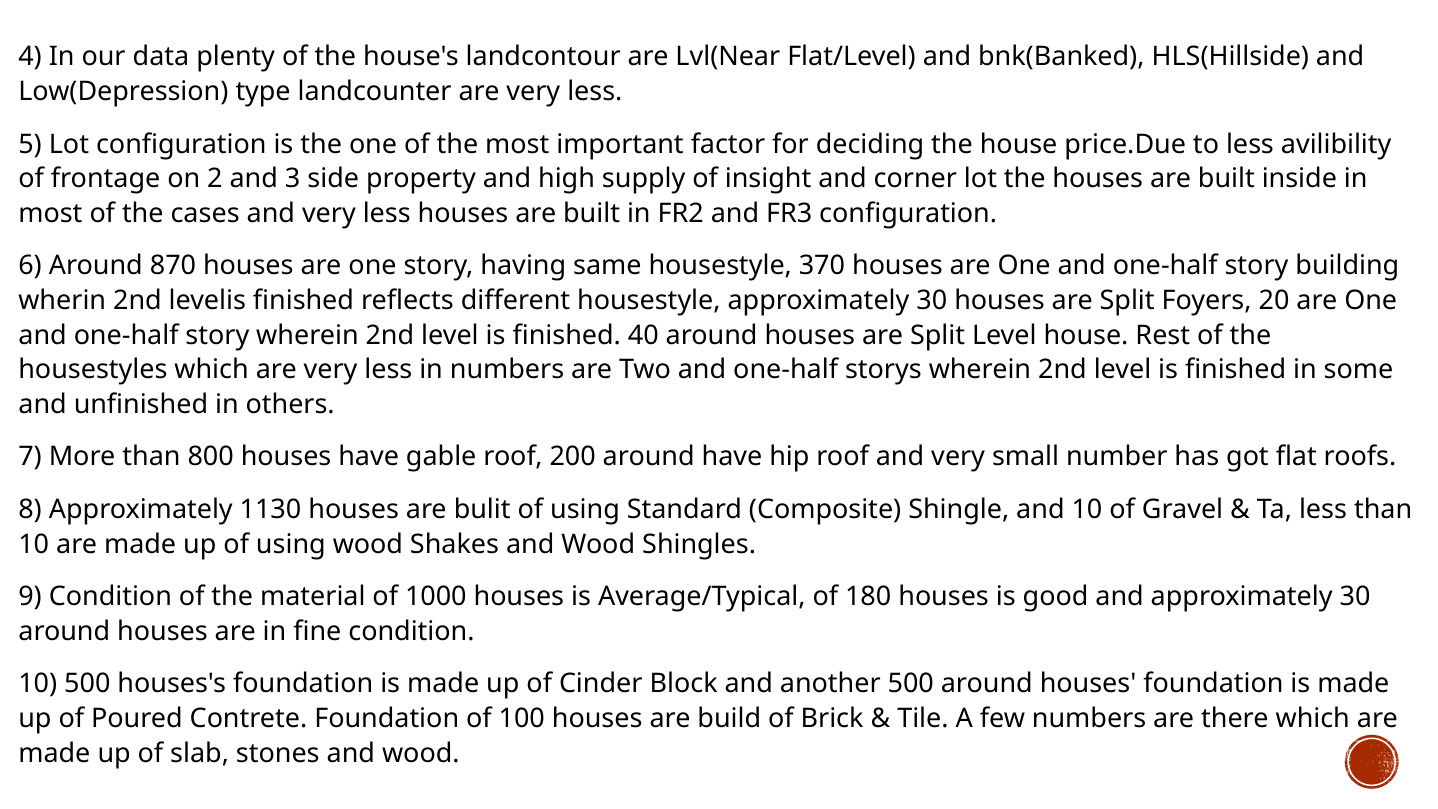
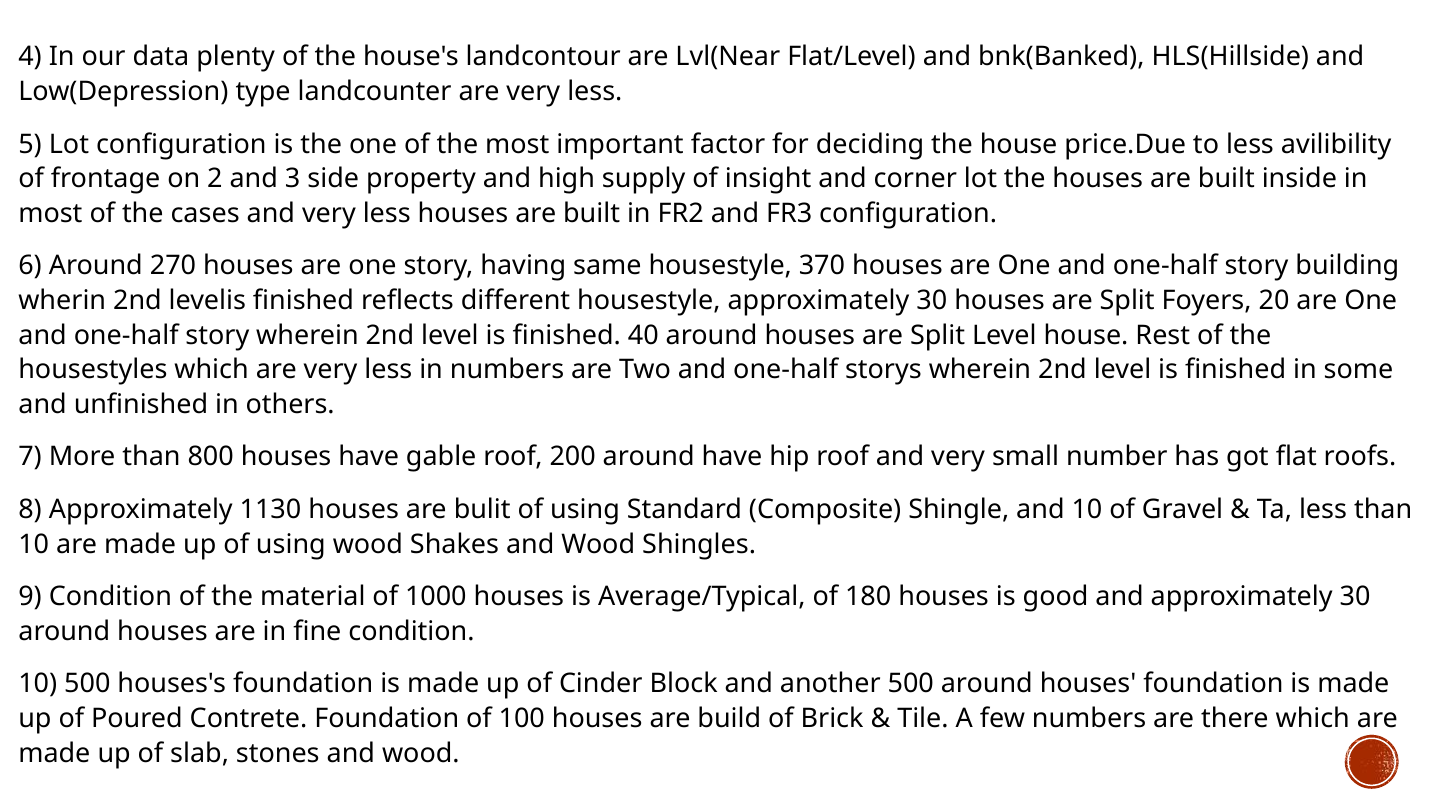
870: 870 -> 270 (173, 266)
